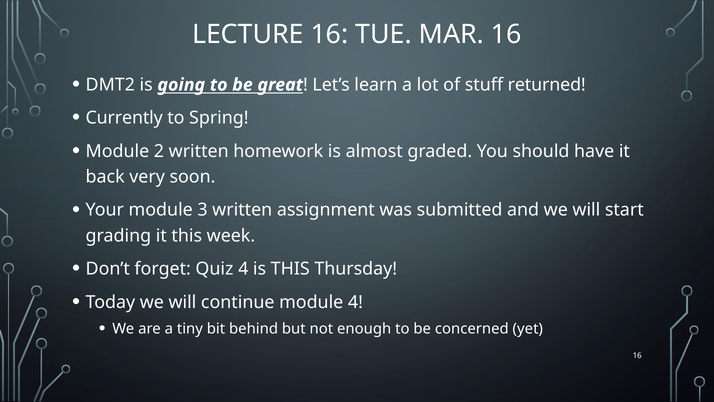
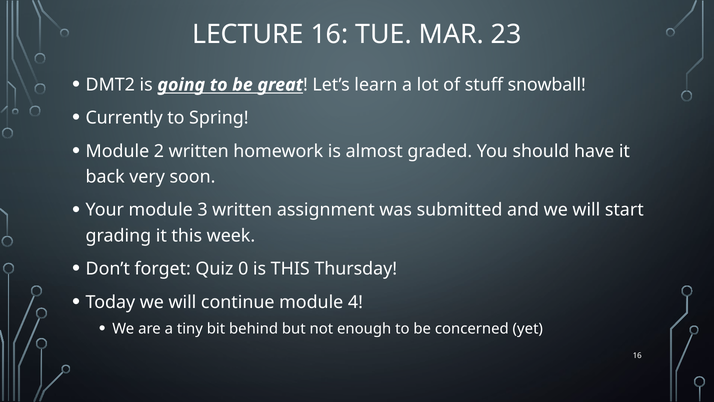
MAR 16: 16 -> 23 (506, 35)
returned: returned -> snowball (547, 85)
Quiz 4: 4 -> 0 (243, 269)
